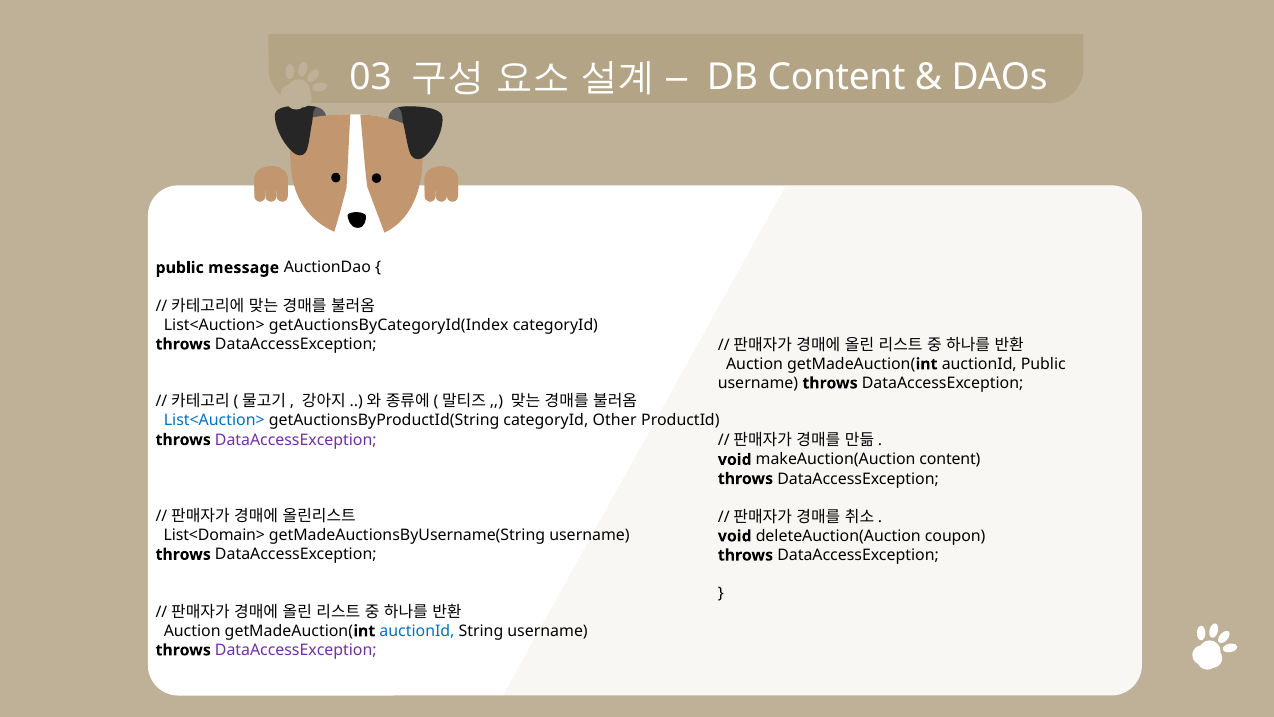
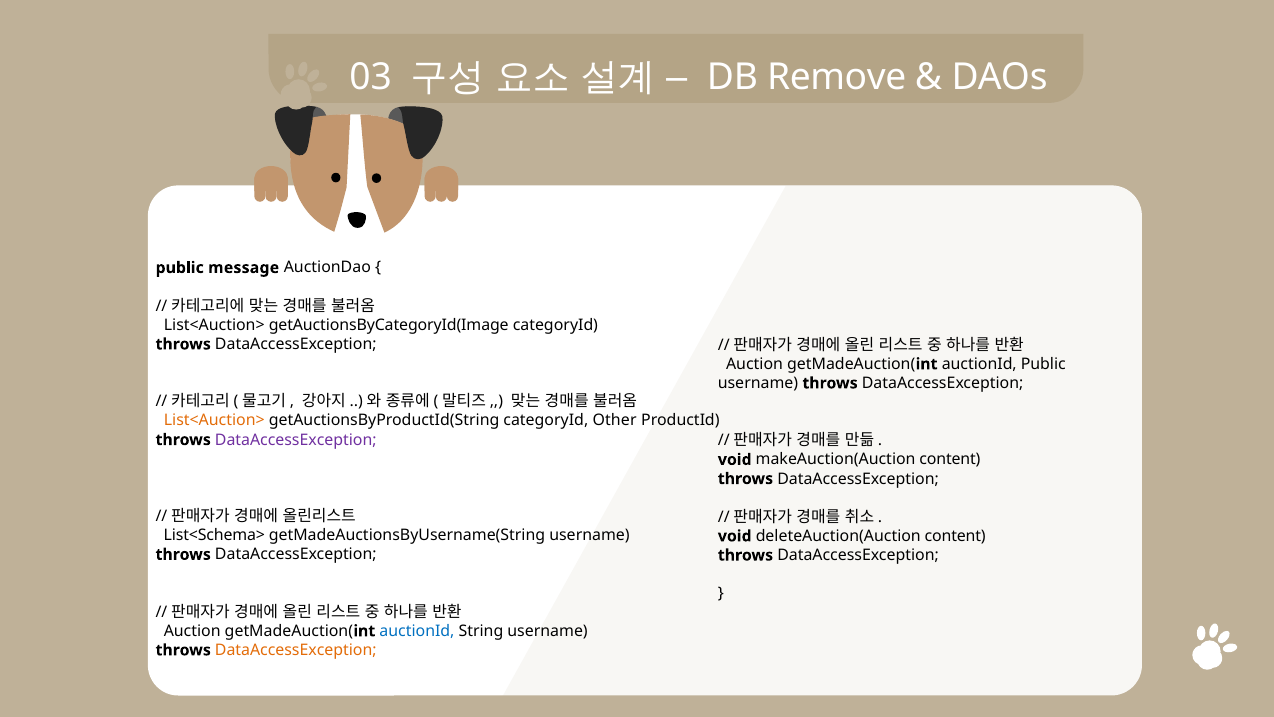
DB Content: Content -> Remove (837, 77)
getAuctionsByCategoryId(Index: getAuctionsByCategoryId(Index -> getAuctionsByCategoryId(Image (389, 325)
List<Auction> colour: blue -> orange (214, 420)
List<Domain>: List<Domain> -> List<Schema> (214, 535)
deleteAuction(Auction coupon: coupon -> content (955, 536)
DataAccessException colour: purple -> orange (296, 650)
